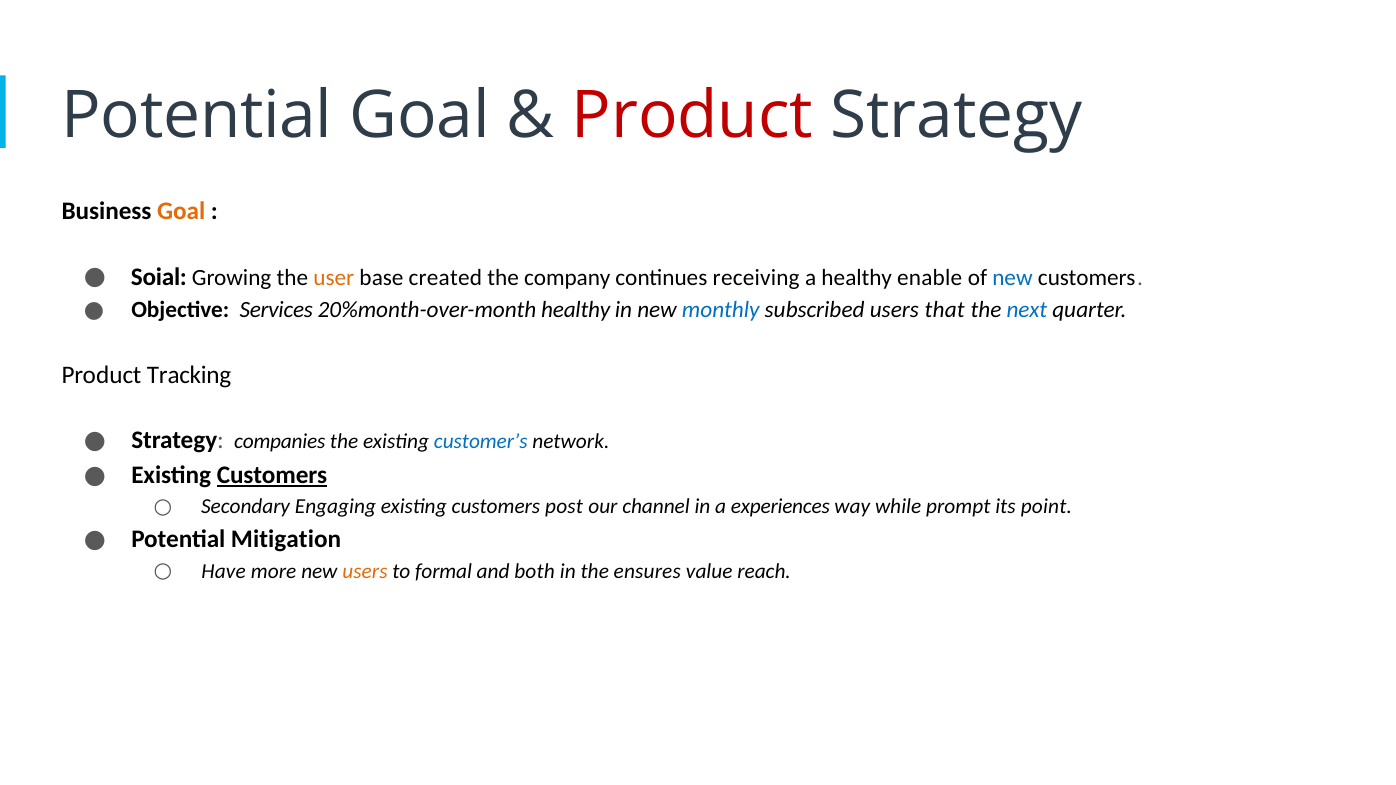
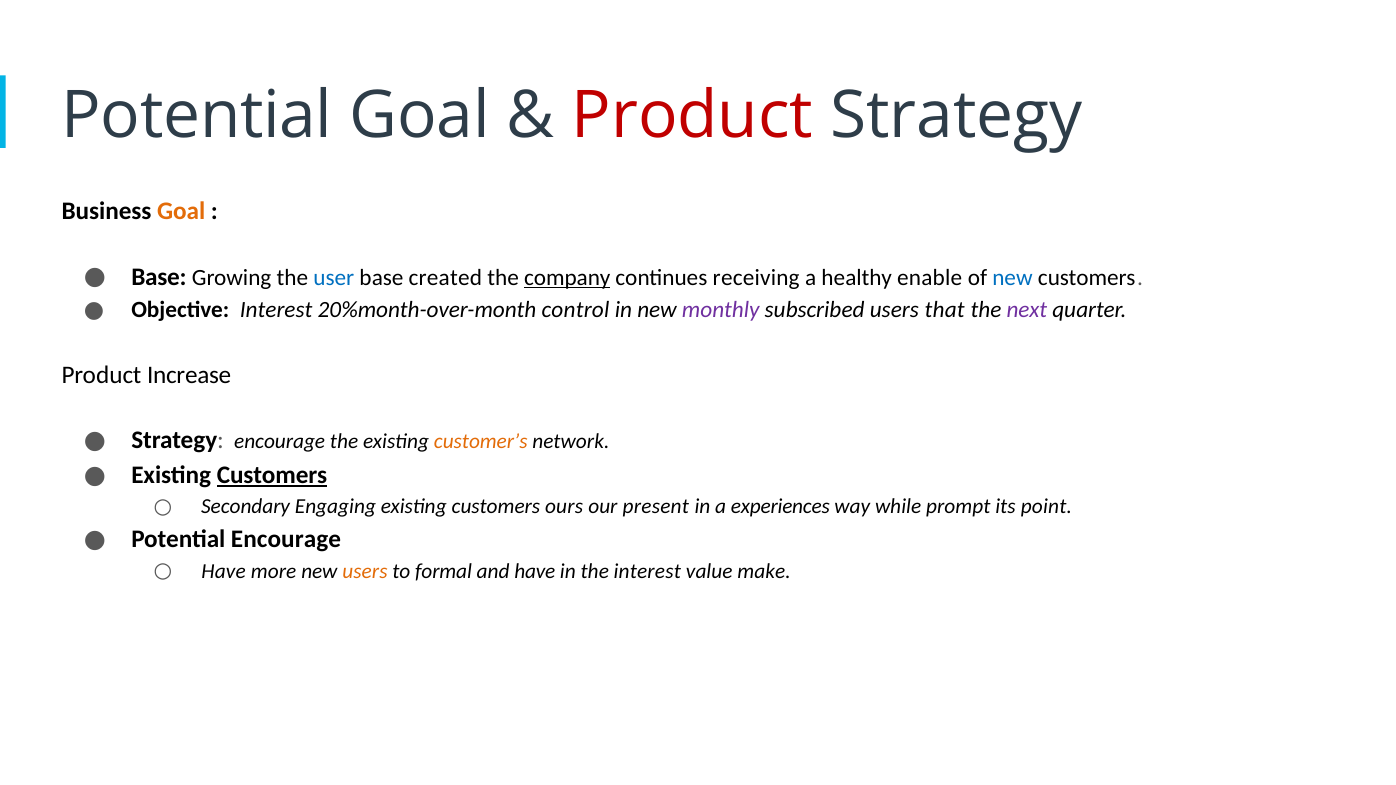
Soial: Soial -> Base (159, 277)
user colour: orange -> blue (334, 278)
company underline: none -> present (567, 278)
Objective Services: Services -> Interest (276, 310)
20%month-over-month healthy: healthy -> control (575, 310)
monthly colour: blue -> purple (721, 310)
next colour: blue -> purple (1027, 310)
Tracking: Tracking -> Increase (189, 375)
Strategy companies: companies -> encourage (280, 442)
customer’s colour: blue -> orange (481, 442)
post: post -> ours (564, 507)
channel: channel -> present (656, 507)
Potential Mitigation: Mitigation -> Encourage (286, 540)
and both: both -> have (535, 571)
the ensures: ensures -> interest (647, 571)
reach: reach -> make (764, 571)
